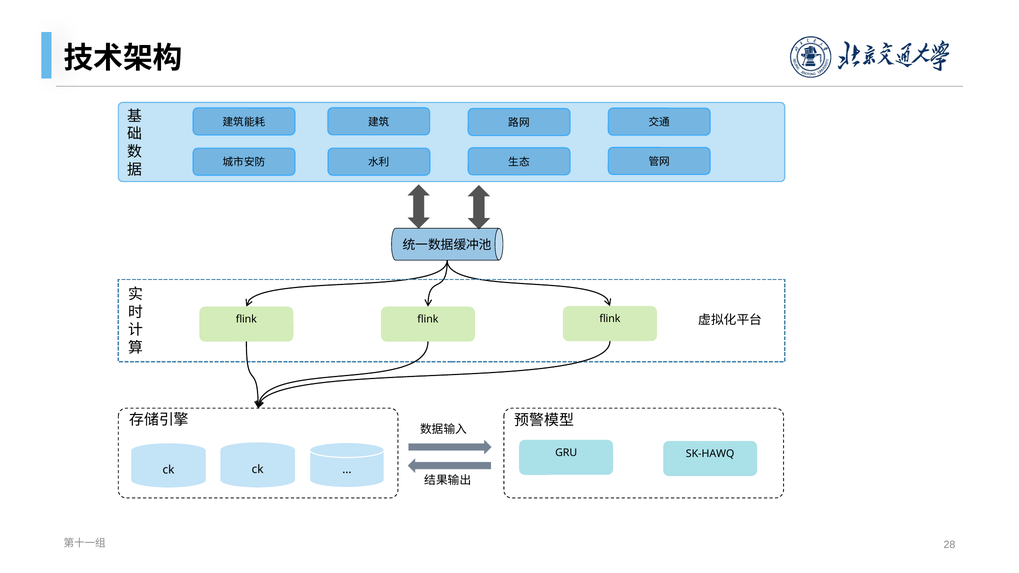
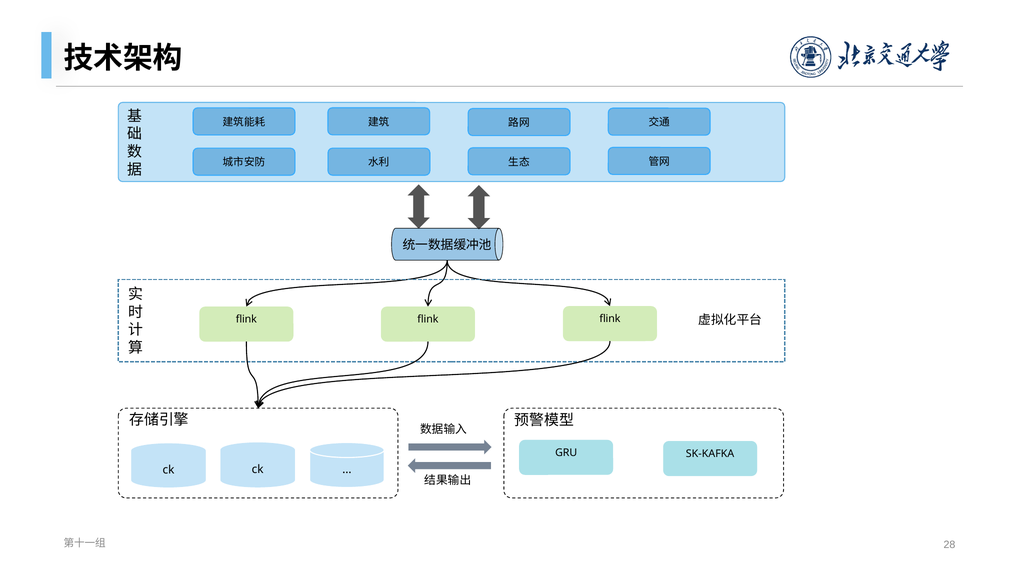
SK-HAWQ: SK-HAWQ -> SK-KAFKA (710, 454)
